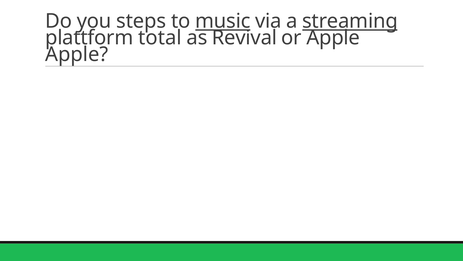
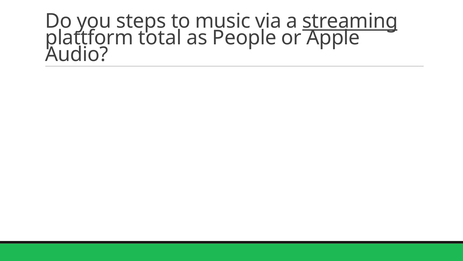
music underline: present -> none (223, 21)
Revival: Revival -> People (244, 38)
Apple: Apple -> Audio (77, 54)
